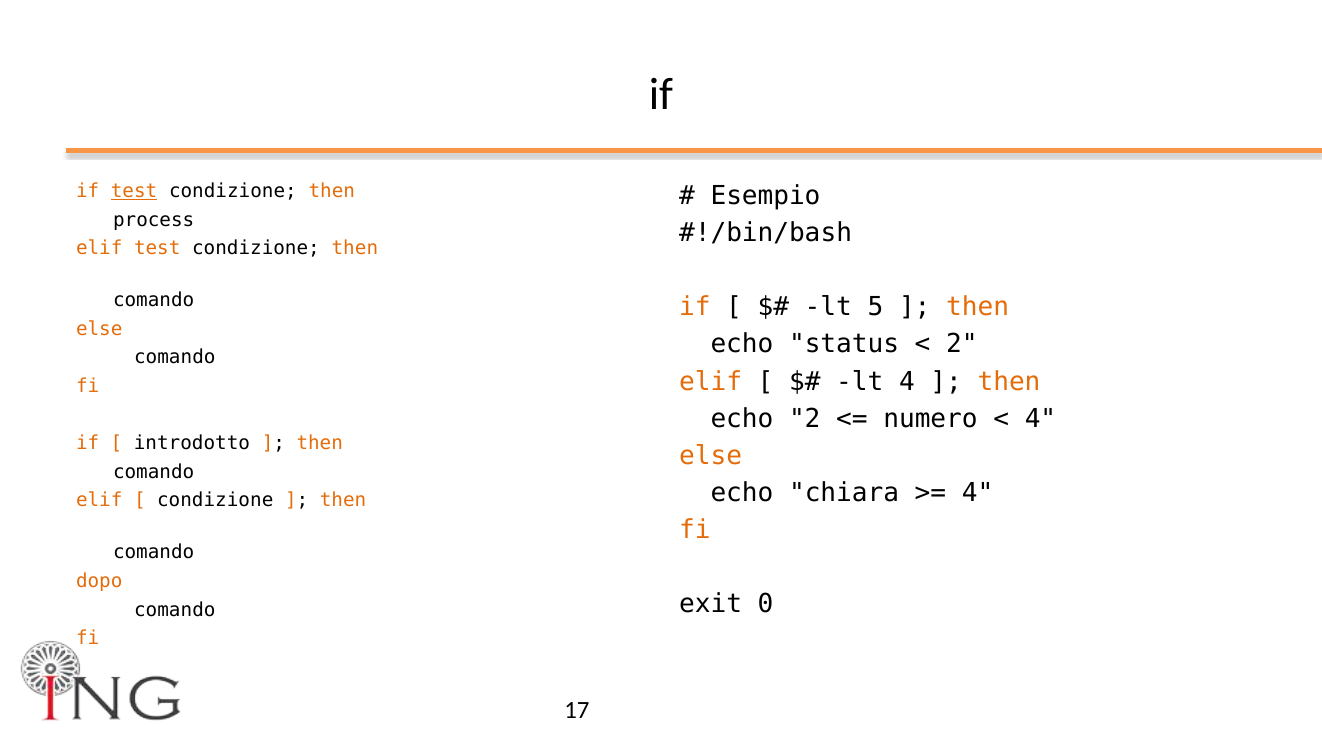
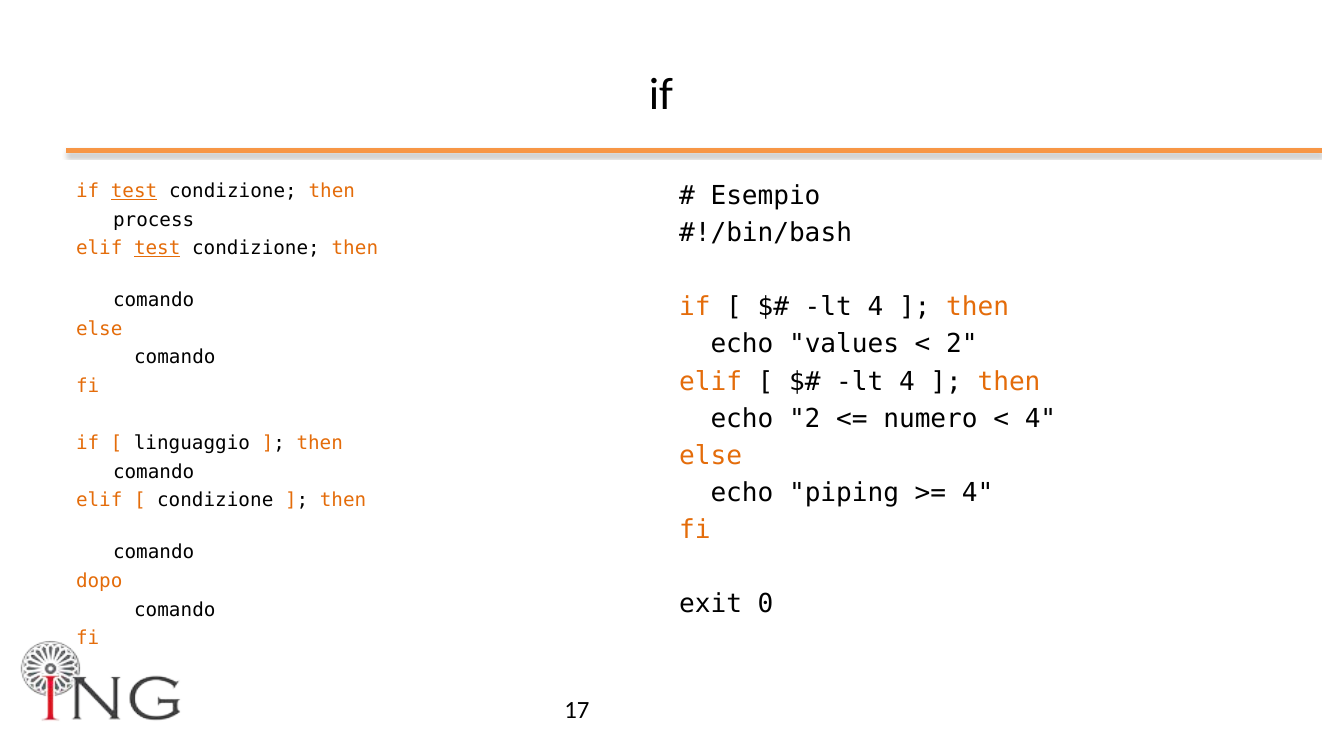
test underline: none -> present (157, 249)
5: 5 -> 4 (876, 307)
status: status -> values (844, 345)
introdotto: introdotto -> linguaggio (192, 444)
chiara: chiara -> piping (844, 493)
